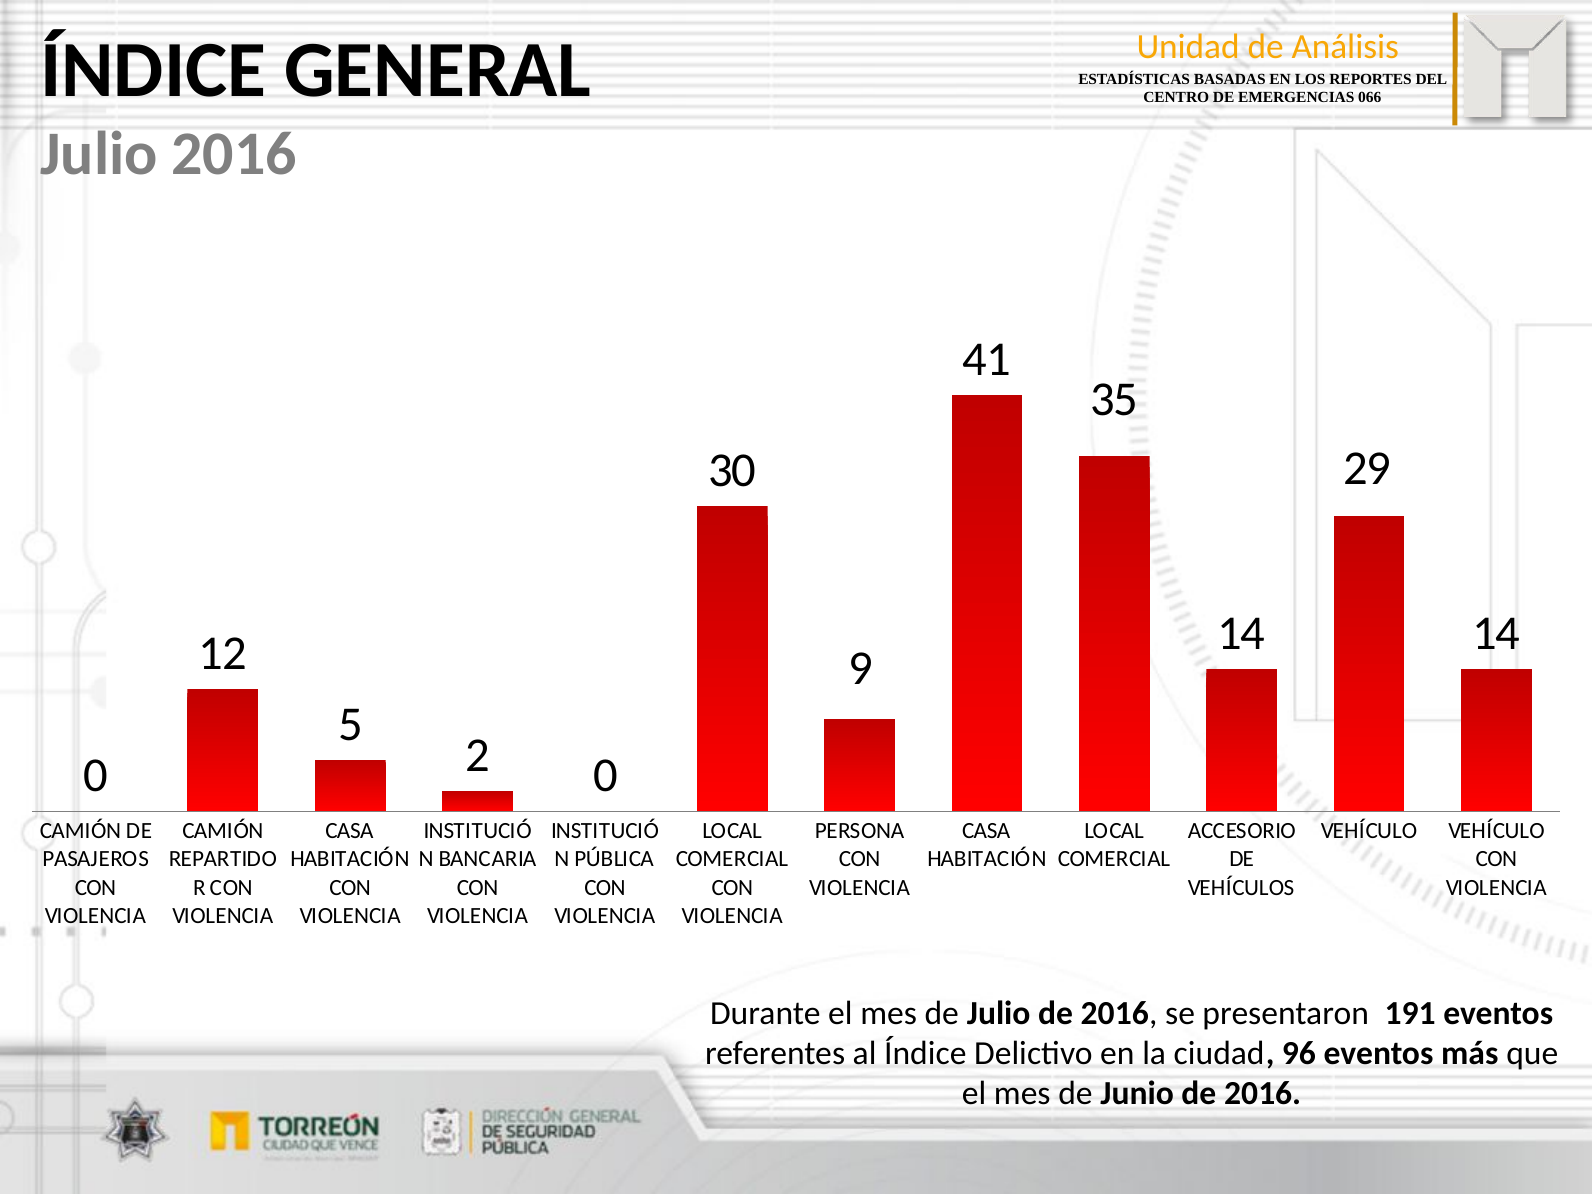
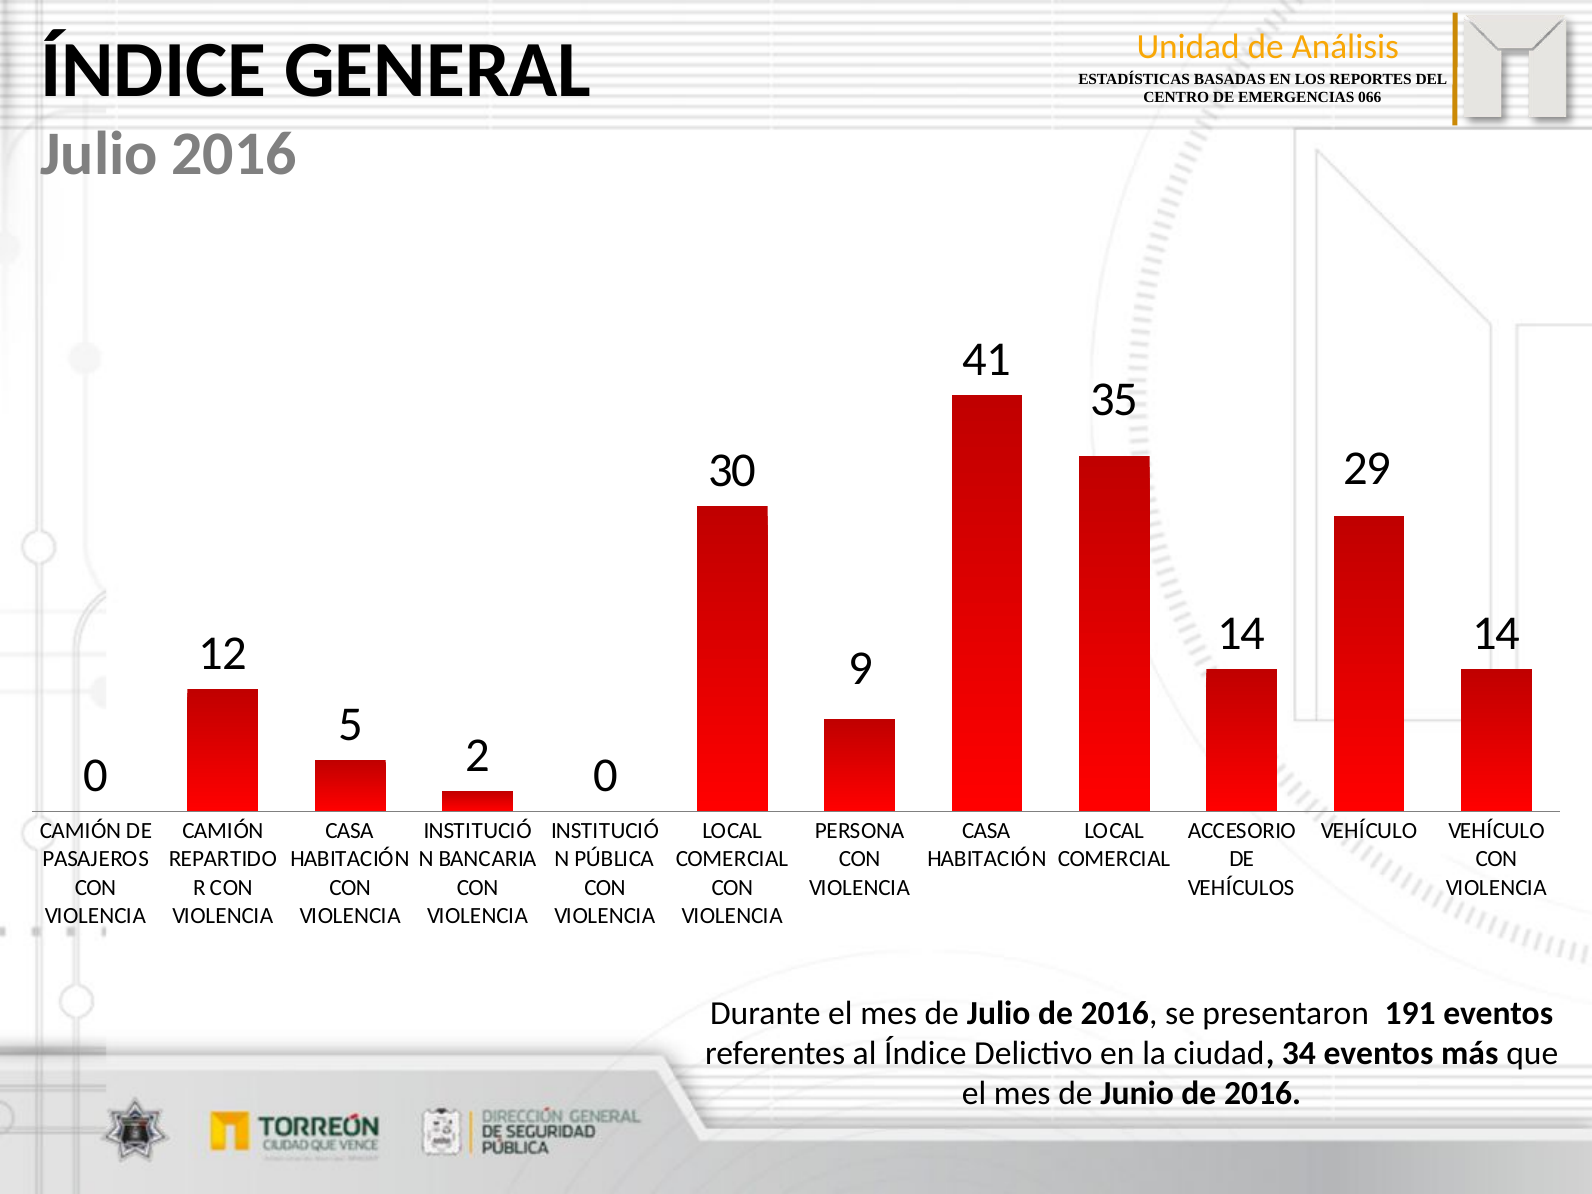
96: 96 -> 34 (1299, 1053)
